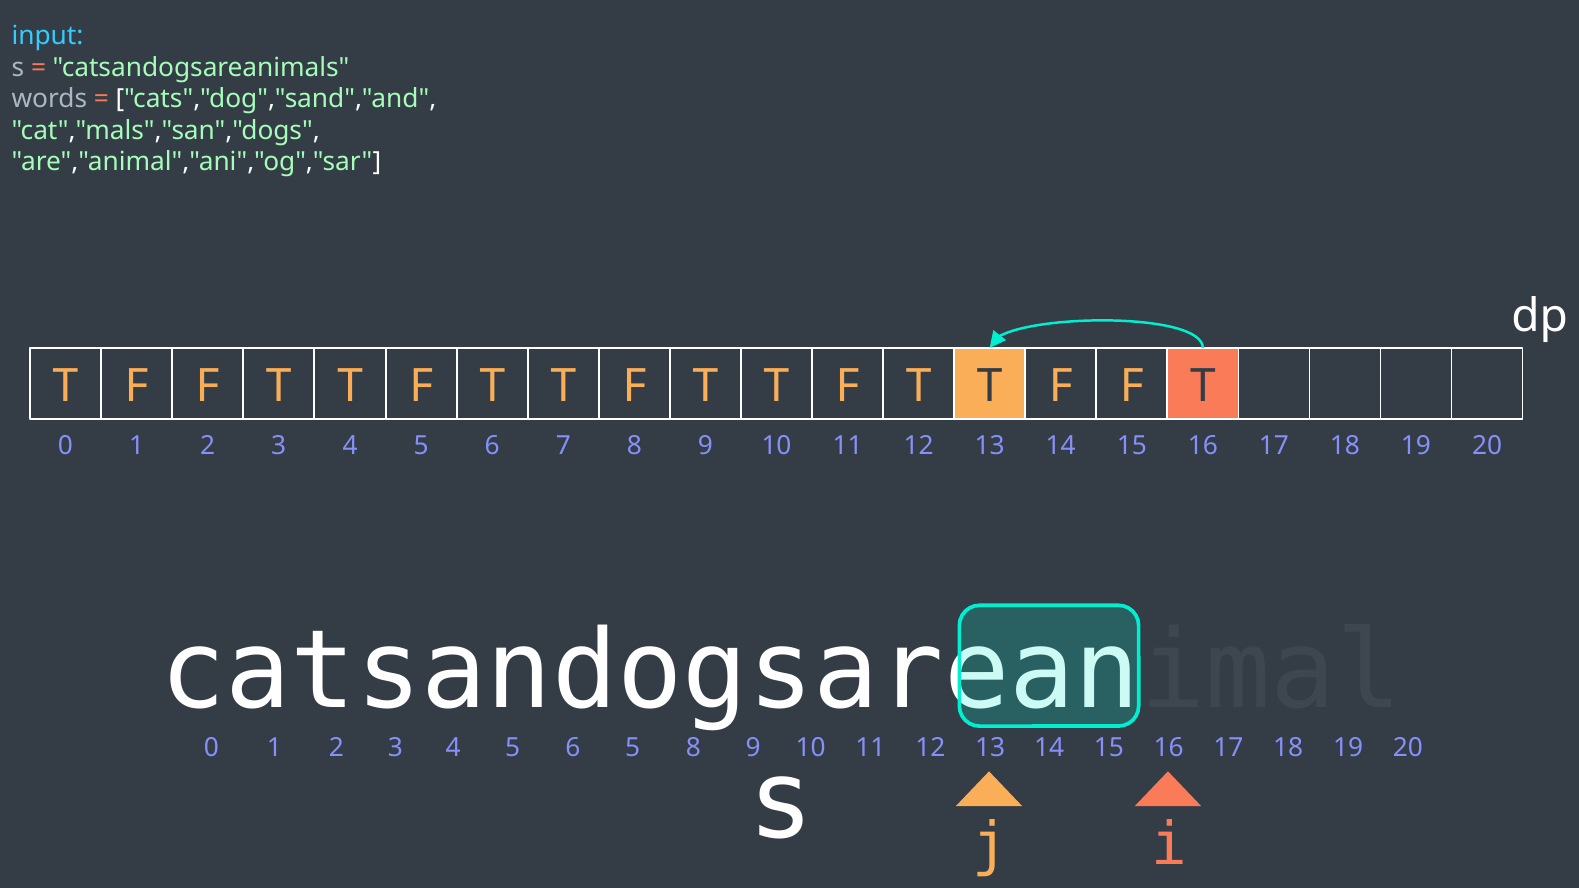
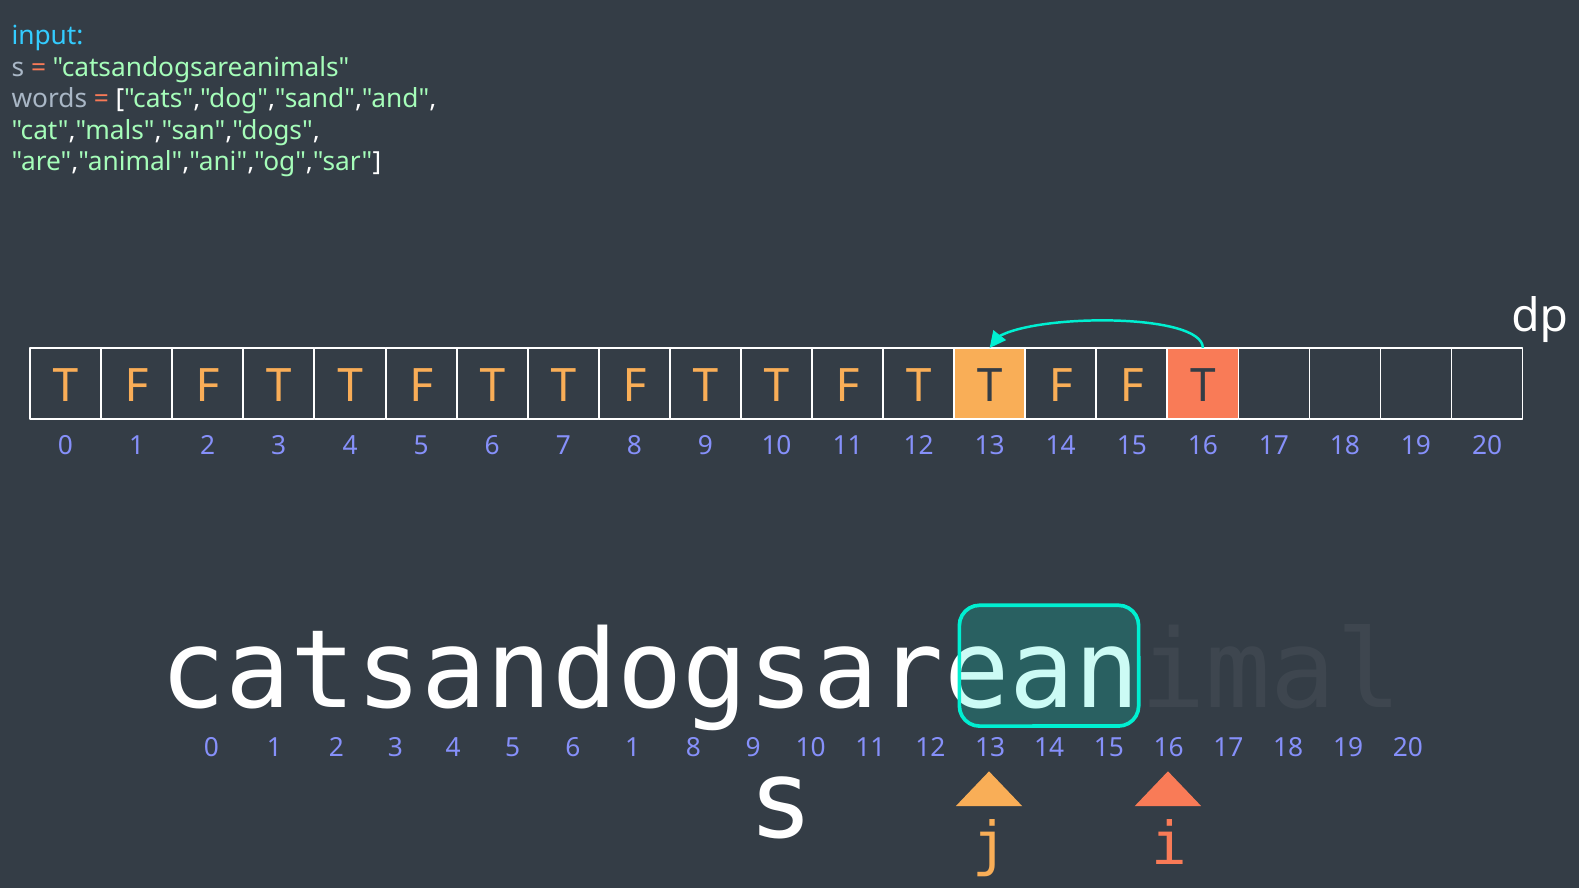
6 5: 5 -> 1 (633, 748)
